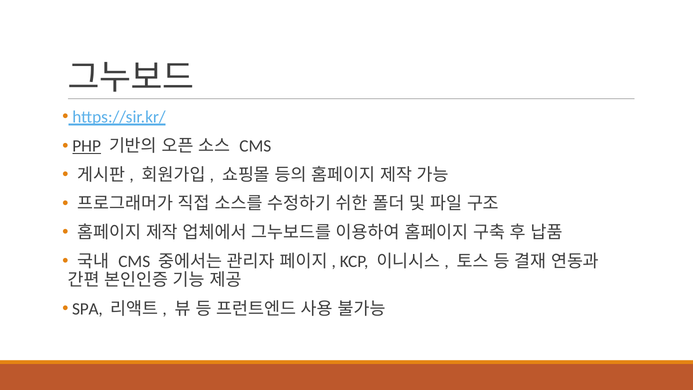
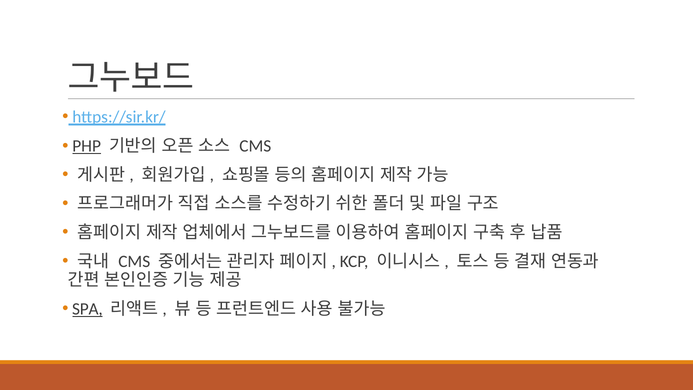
SPA underline: none -> present (87, 309)
